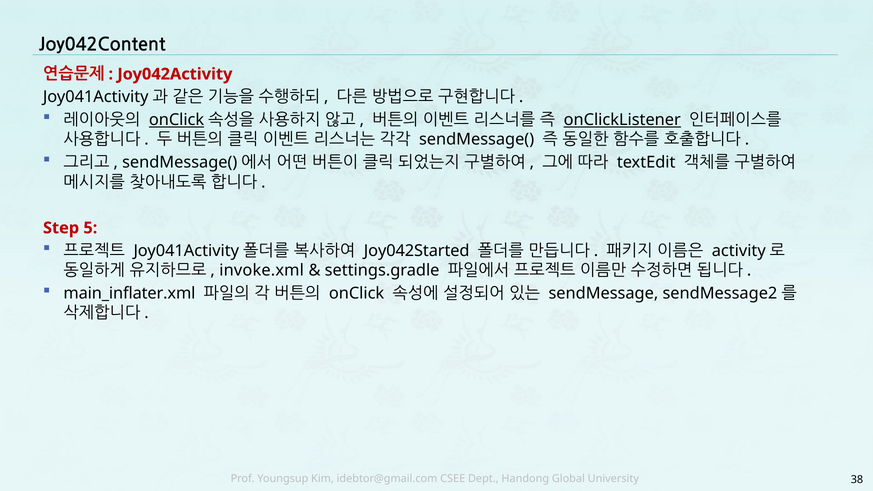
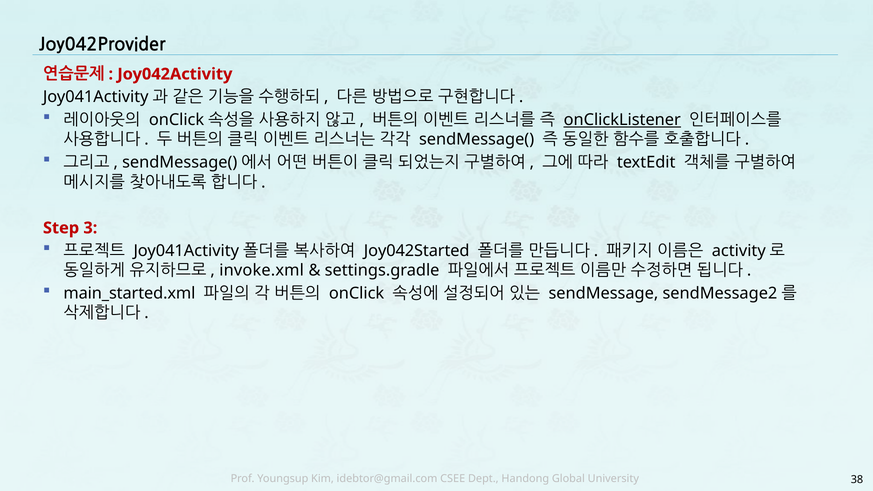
Joy042Content: Joy042Content -> Joy042Provider (102, 45)
onClick underline: present -> none (177, 120)
5: 5 -> 3 (90, 228)
main_inflater.xml: main_inflater.xml -> main_started.xml (129, 293)
